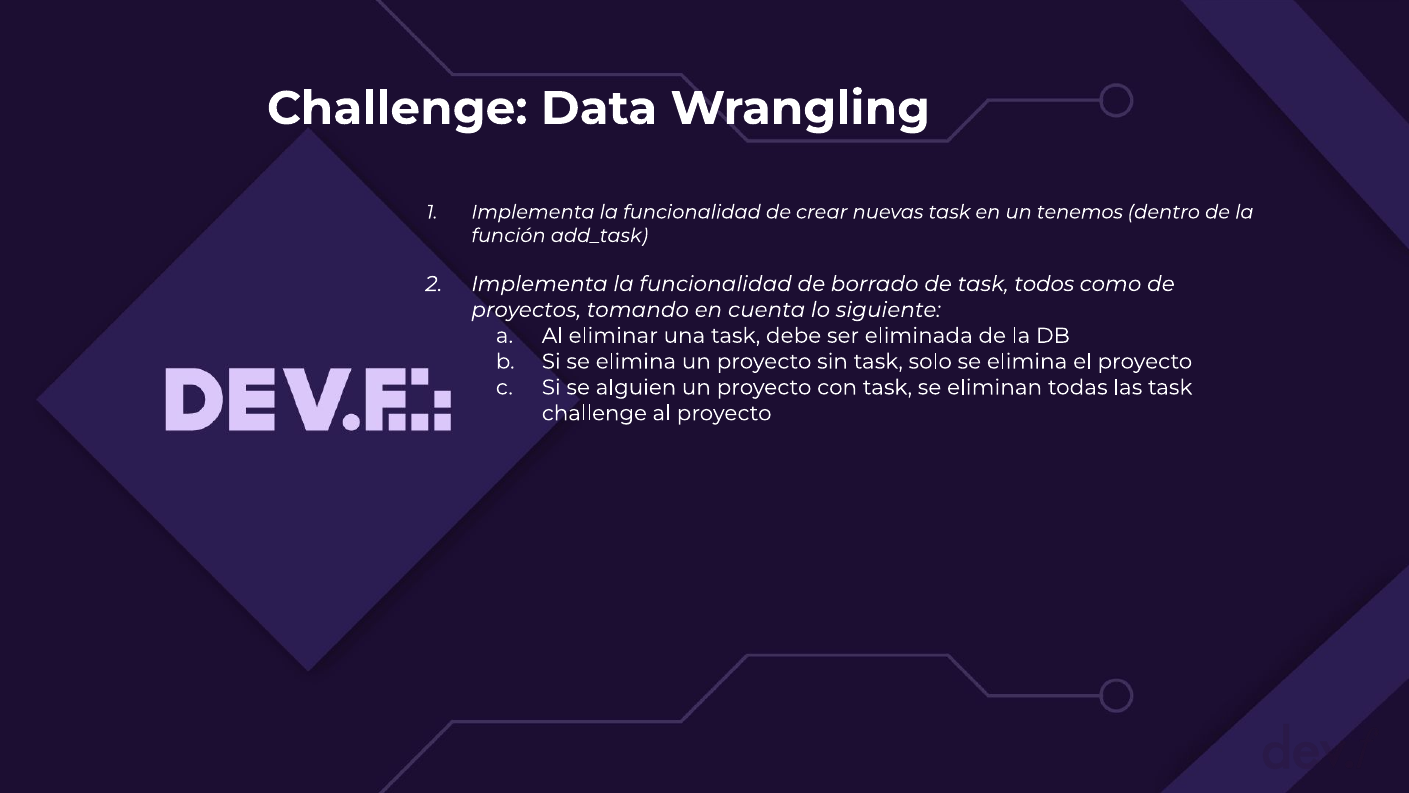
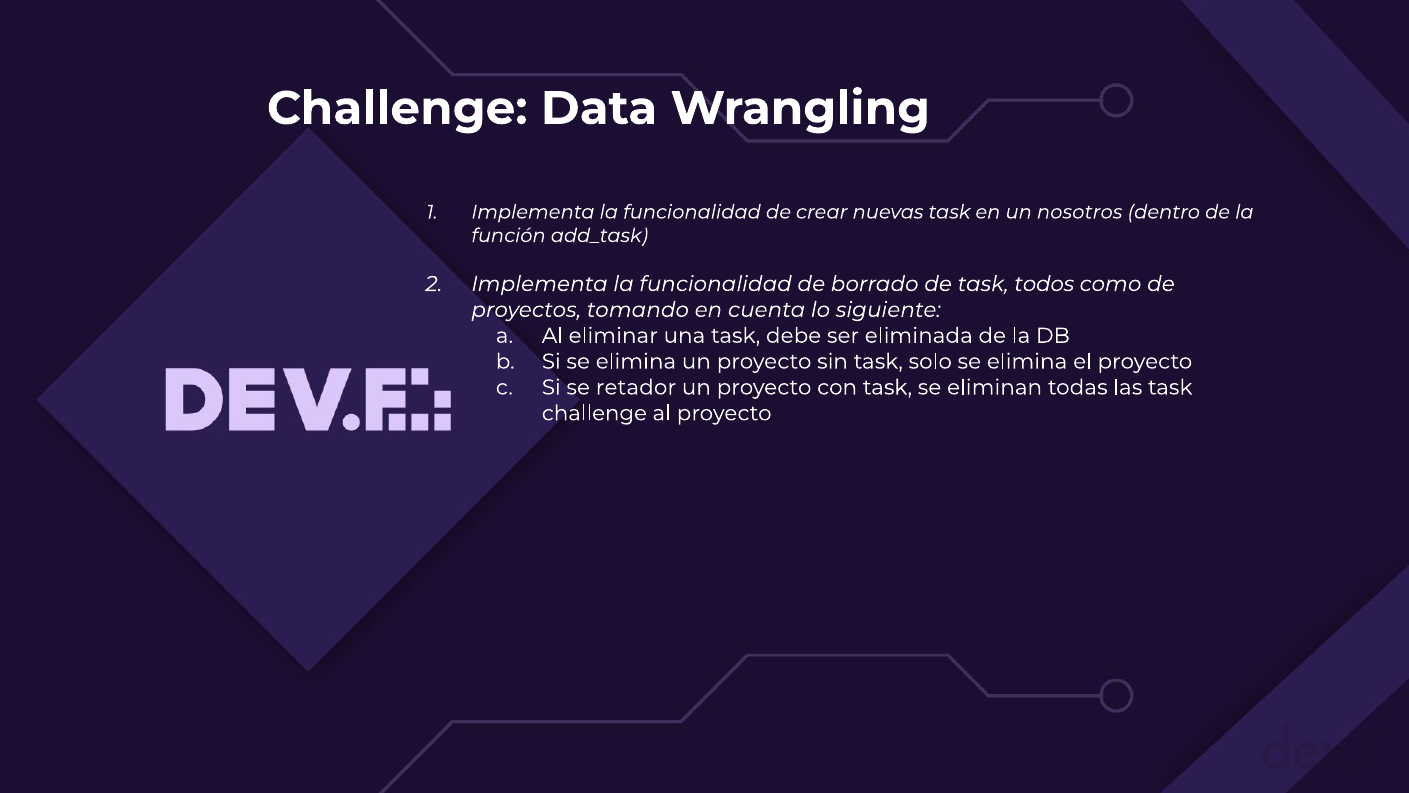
tenemos: tenemos -> nosotros (1080, 212)
alguien: alguien -> retador (636, 387)
